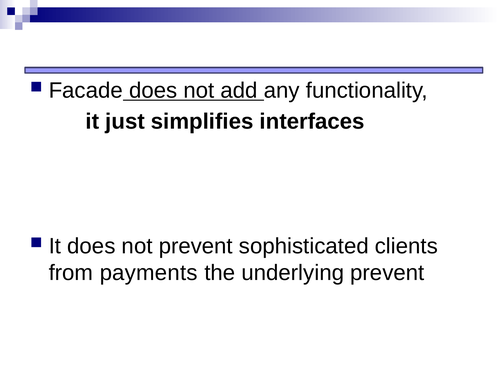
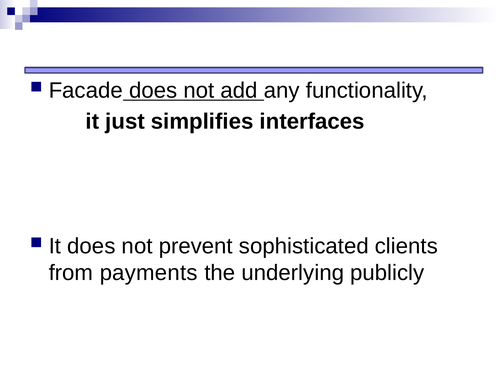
underlying prevent: prevent -> publicly (387, 273)
